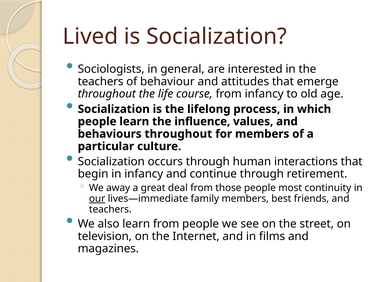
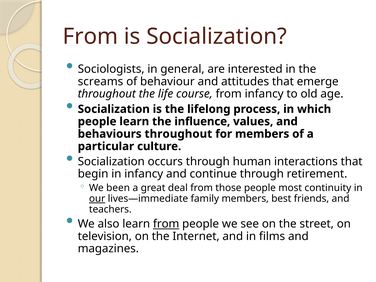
Lived: Lived -> From (90, 36)
teachers: teachers -> screams (100, 81)
away: away -> been (118, 188)
from underline: none -> present (166, 224)
